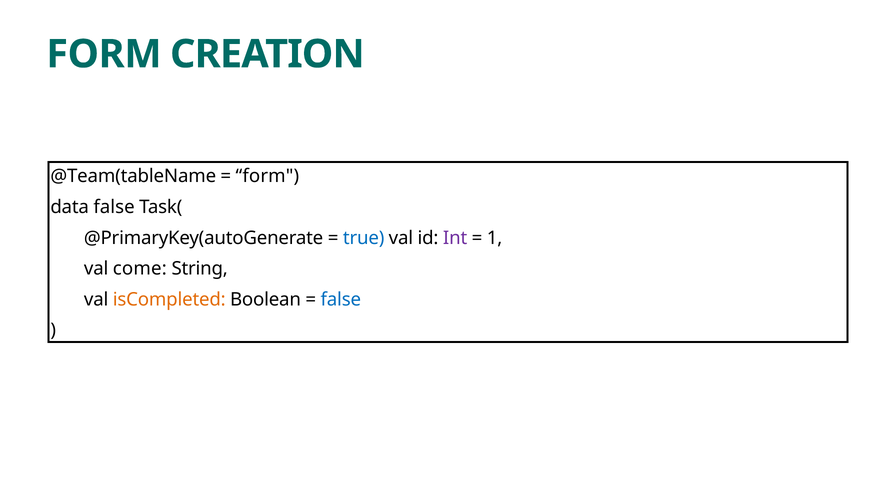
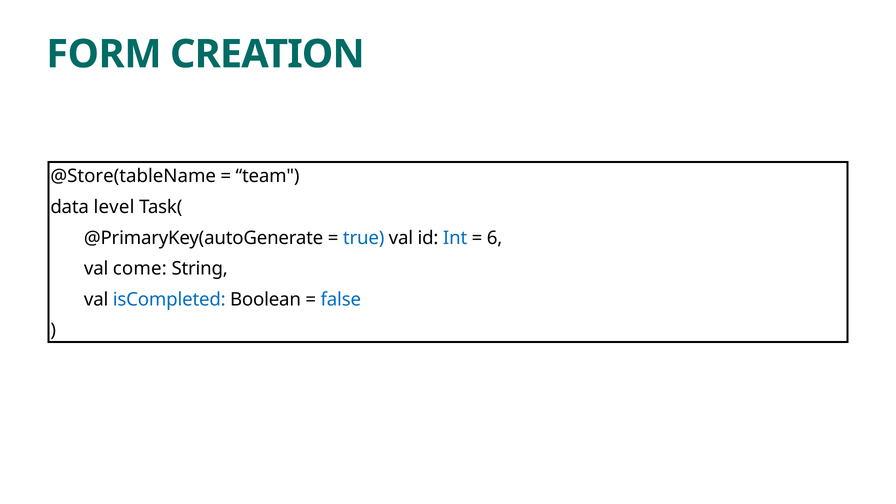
@Team(tableName: @Team(tableName -> @Store(tableName (133, 176)
form: form -> team (268, 176)
data false: false -> level (114, 207)
Int colour: purple -> blue (455, 238)
1: 1 -> 6 (495, 238)
isCompleted colour: orange -> blue (169, 299)
